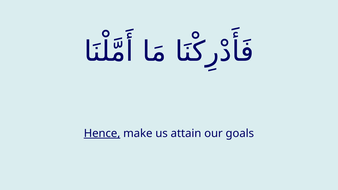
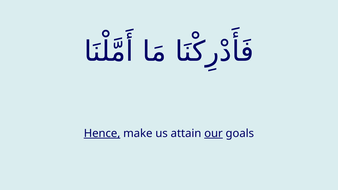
our underline: none -> present (213, 133)
